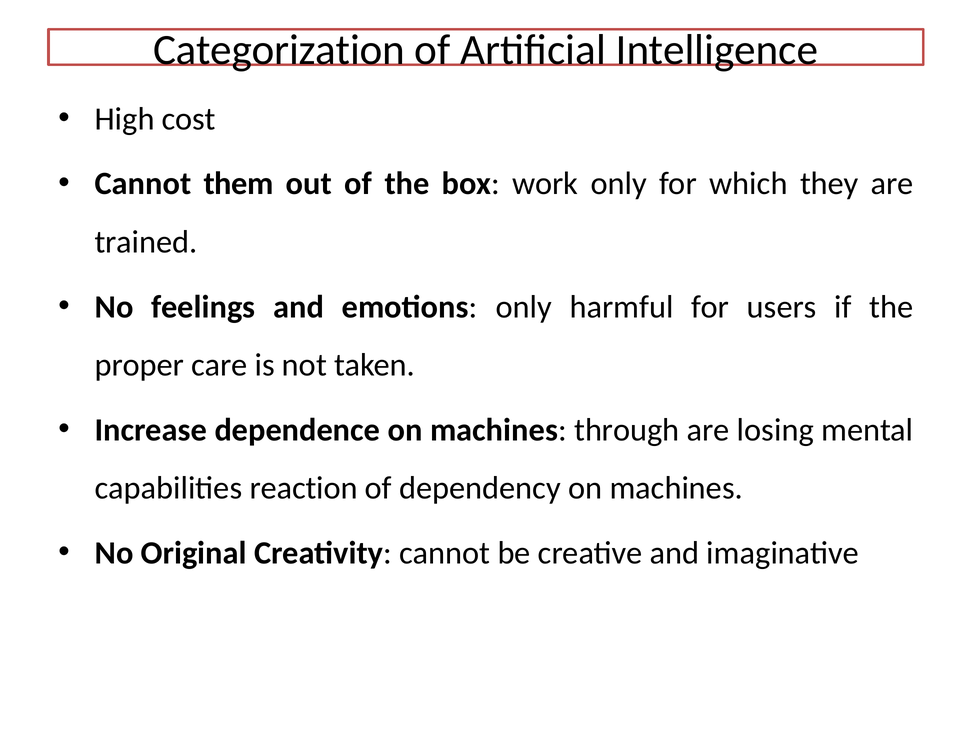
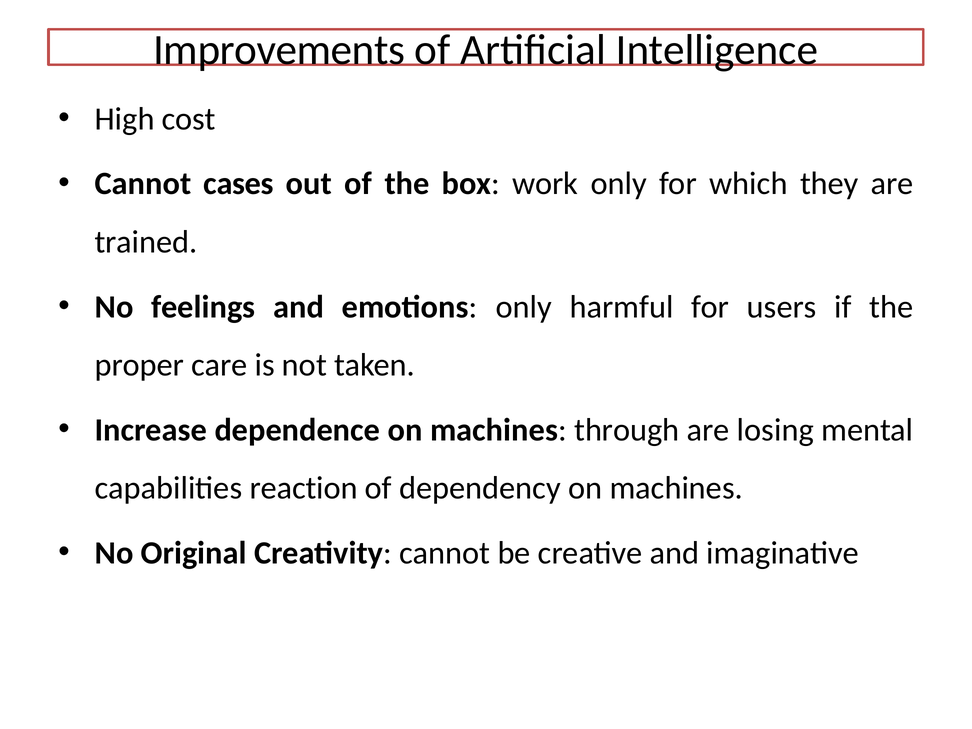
Categorization: Categorization -> Improvements (279, 50)
them: them -> cases (239, 184)
